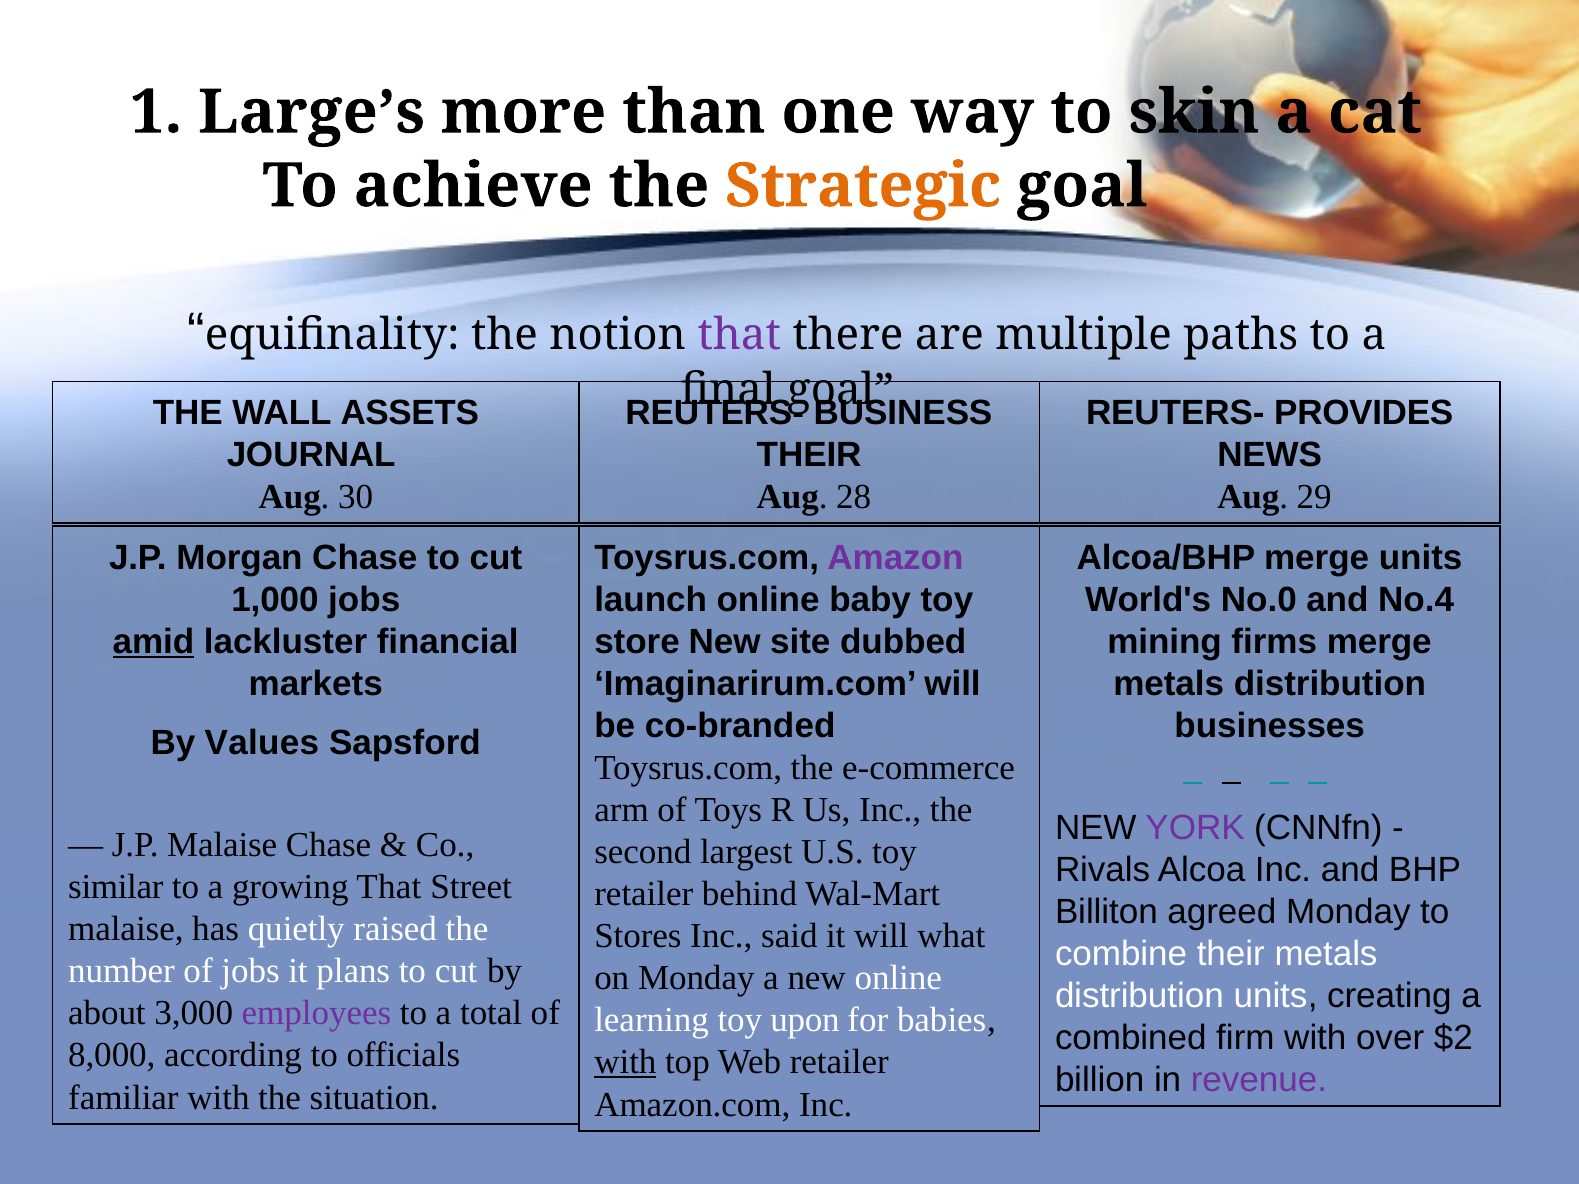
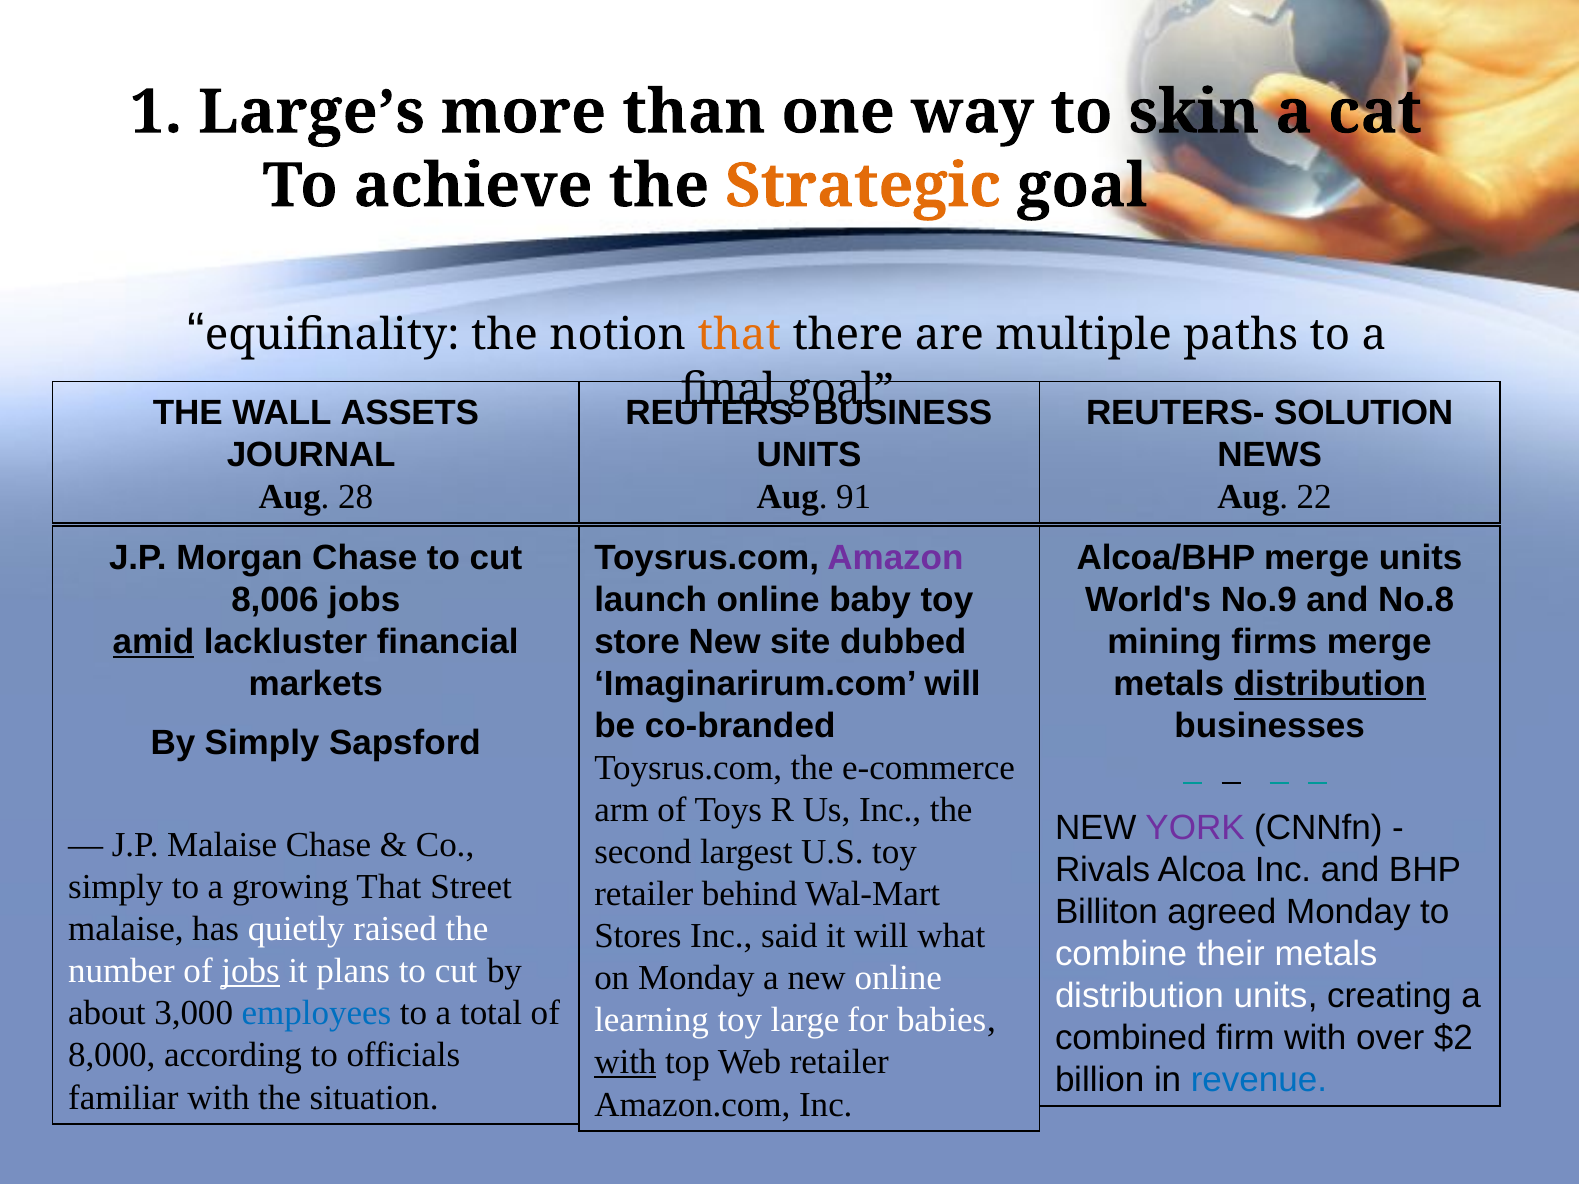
that colour: purple -> orange (739, 335)
PROVIDES: PROVIDES -> SOLUTION (1364, 413)
THEIR: THEIR -> UNITS (809, 455)
30: 30 -> 28 (356, 497)
28: 28 -> 91 (854, 497)
29: 29 -> 22 (1314, 497)
1,000: 1,000 -> 8,006 (275, 600)
No.0: No.0 -> No.9 (1259, 600)
No.4: No.4 -> No.8 (1416, 600)
distribution underline: none -> present (1330, 684)
By Values: Values -> Simply (262, 743)
similar: similar -> simply (116, 887)
jobs underline: none -> present (250, 971)
employees colour: purple -> blue (317, 1014)
upon: upon -> large (805, 1020)
revenue colour: purple -> blue (1259, 1080)
